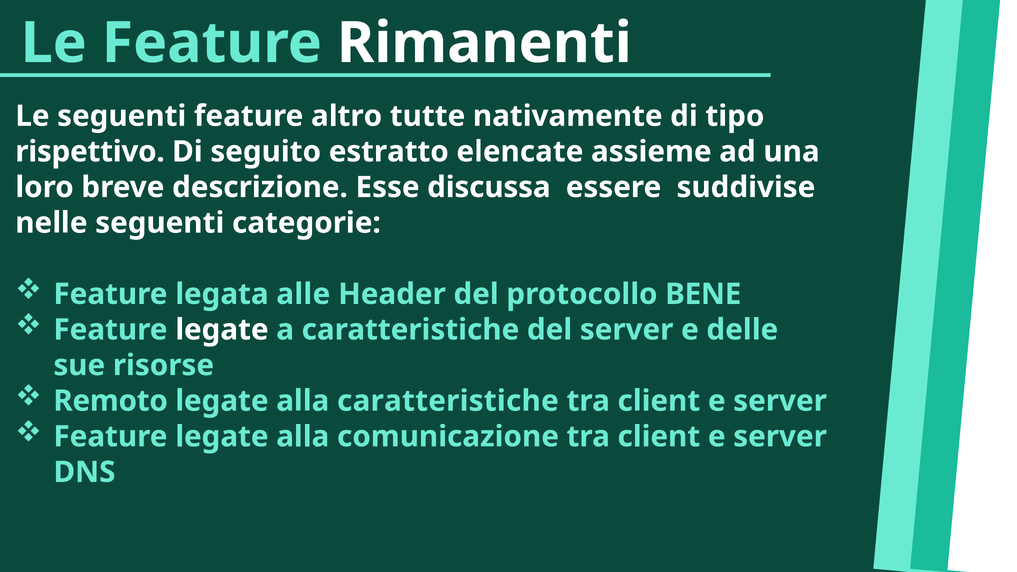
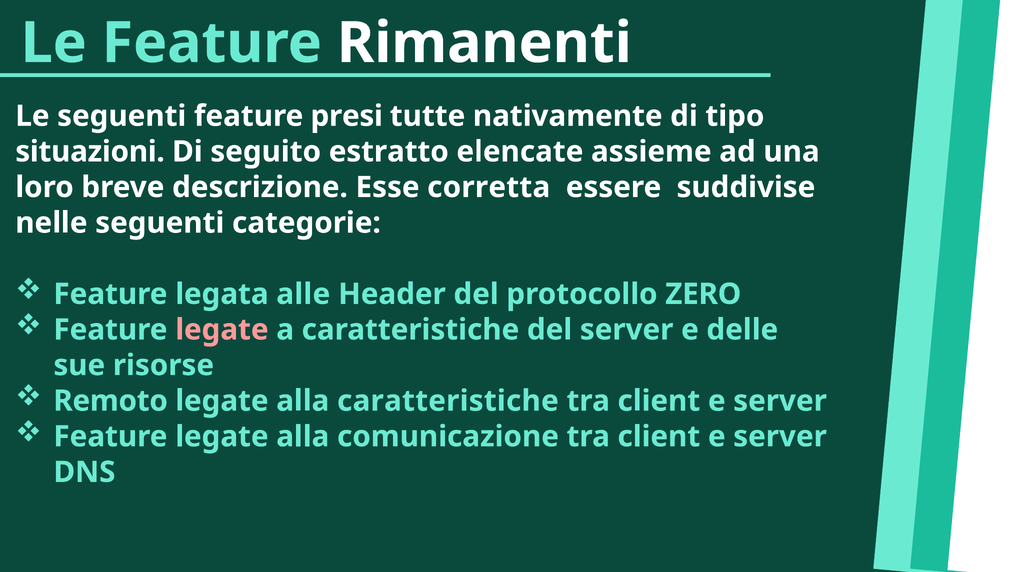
altro: altro -> presi (347, 116)
rispettivo: rispettivo -> situazioni (90, 152)
discussa: discussa -> corretta (489, 187)
BENE: BENE -> ZERO (703, 294)
legate colour: white -> pink (222, 330)
